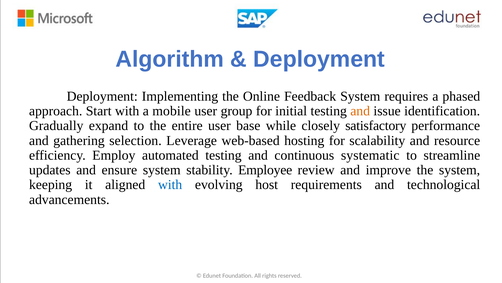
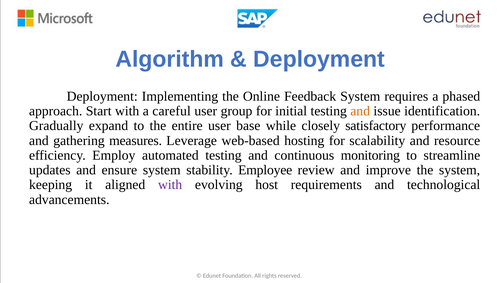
mobile: mobile -> careful (172, 111)
selection: selection -> measures (136, 140)
systematic: systematic -> monitoring (370, 155)
with colour: blue -> purple (170, 184)
